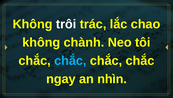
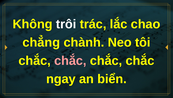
không: không -> chẳng (41, 42)
chắc colour: light blue -> pink (70, 60)
nhìn: nhìn -> biển (112, 79)
